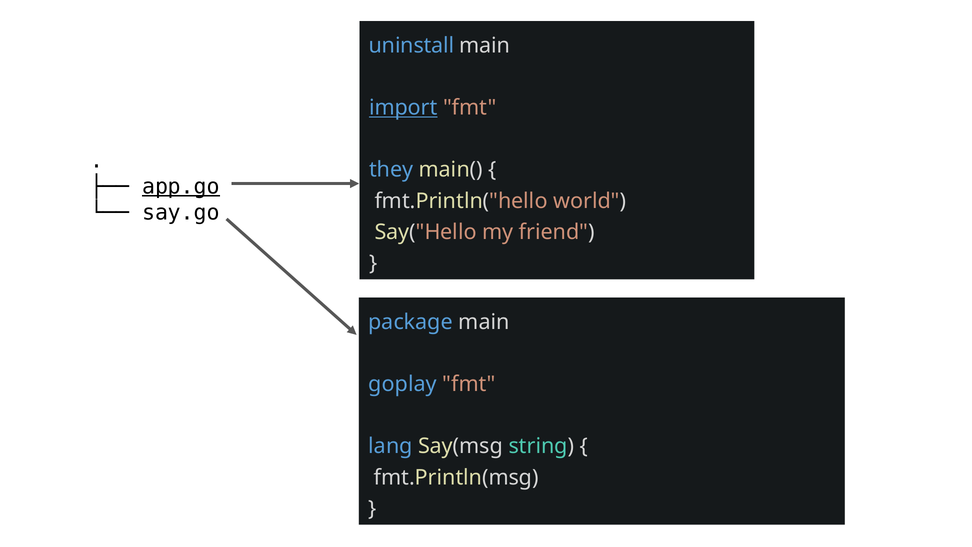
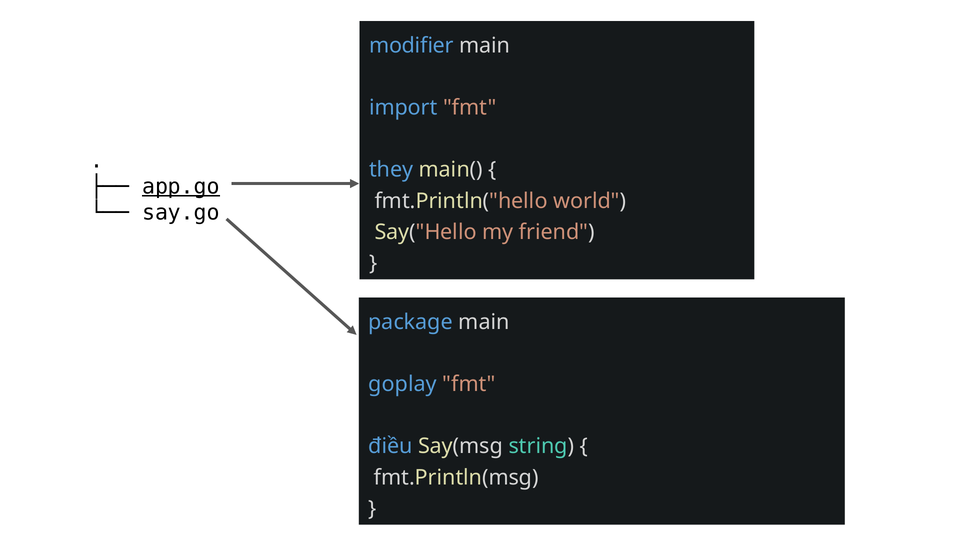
uninstall: uninstall -> modifier (411, 45)
import underline: present -> none (403, 108)
lang: lang -> điều (391, 446)
